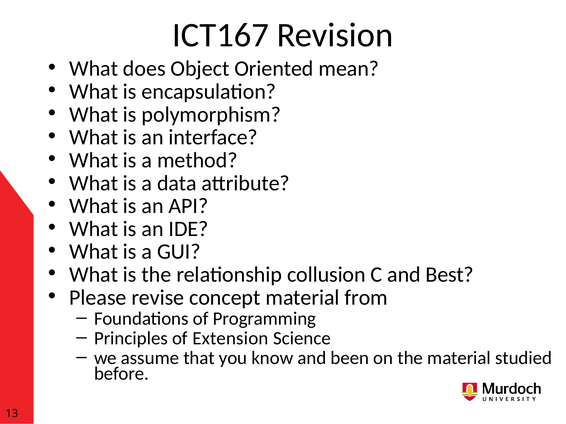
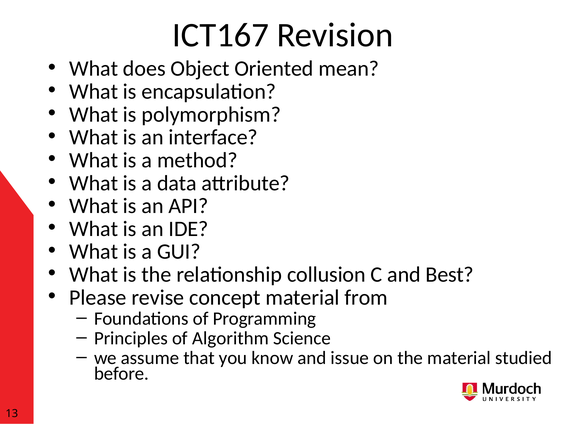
Extension: Extension -> Algorithm (230, 339)
been: been -> issue (350, 358)
